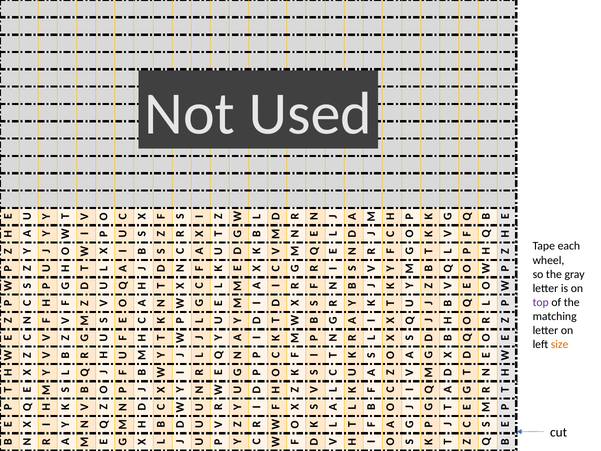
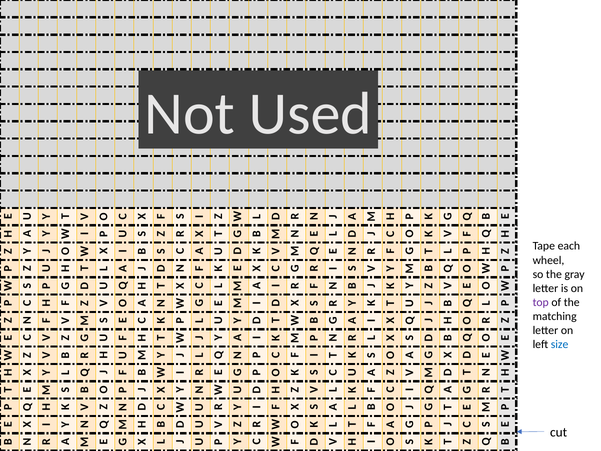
size colour: orange -> blue (560, 344)
